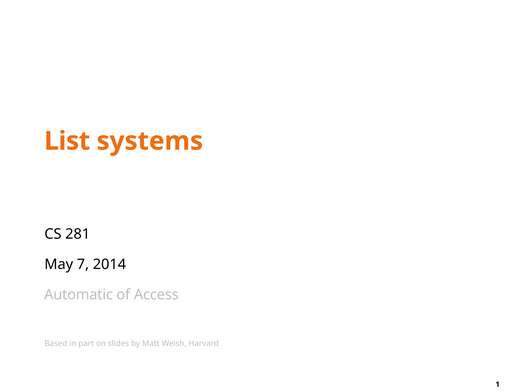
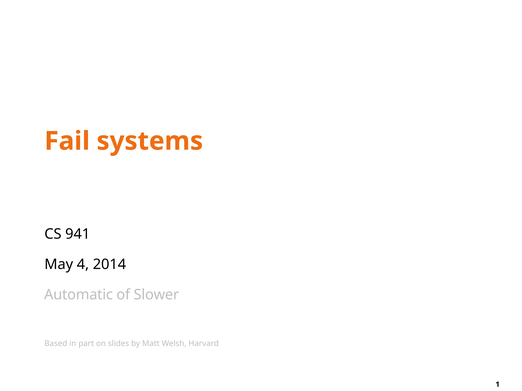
List: List -> Fail (67, 141)
281: 281 -> 941 (78, 234)
7: 7 -> 4 (83, 265)
Access: Access -> Slower (156, 295)
